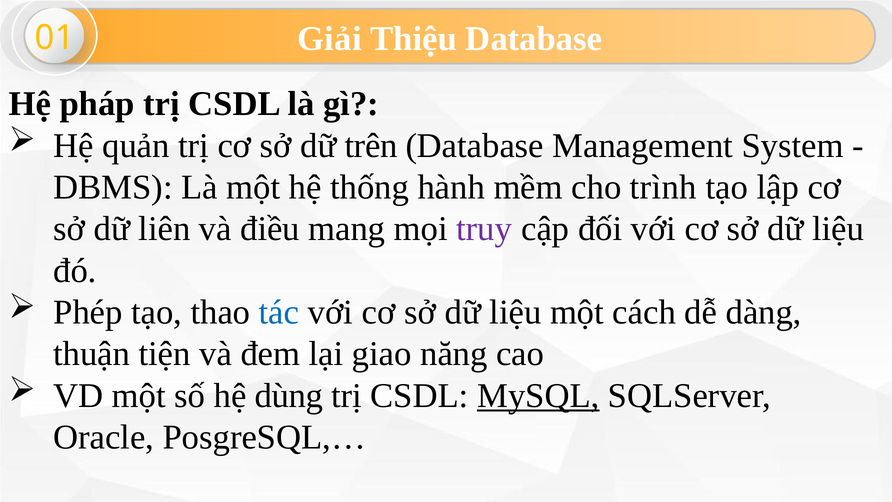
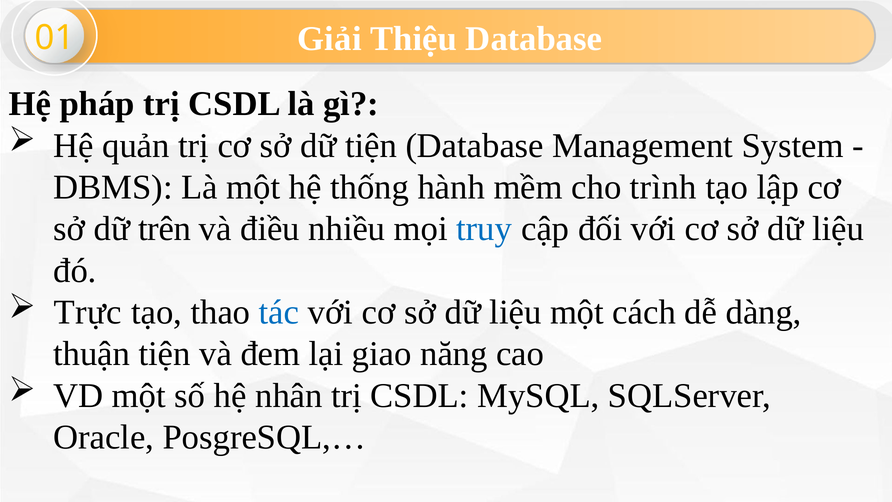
dữ trên: trên -> tiện (371, 145)
liên: liên -> trên (165, 229)
mang: mang -> nhiều (347, 229)
truy colour: purple -> blue (484, 229)
Phép: Phép -> Trực (88, 312)
dùng: dùng -> nhân (289, 395)
MySQL underline: present -> none (538, 395)
